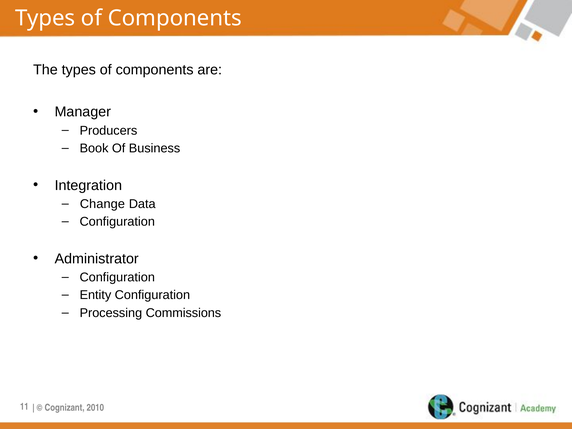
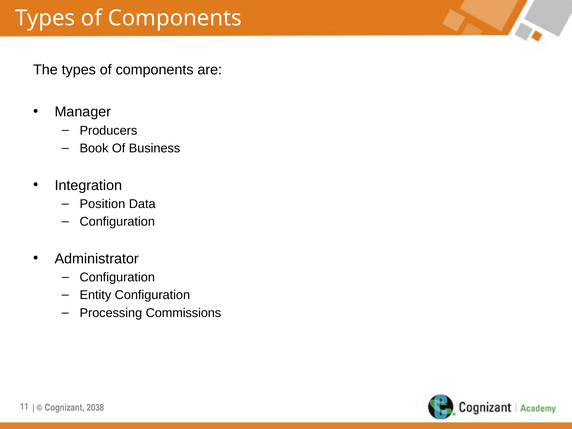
Change: Change -> Position (102, 204)
2010: 2010 -> 2038 (95, 408)
